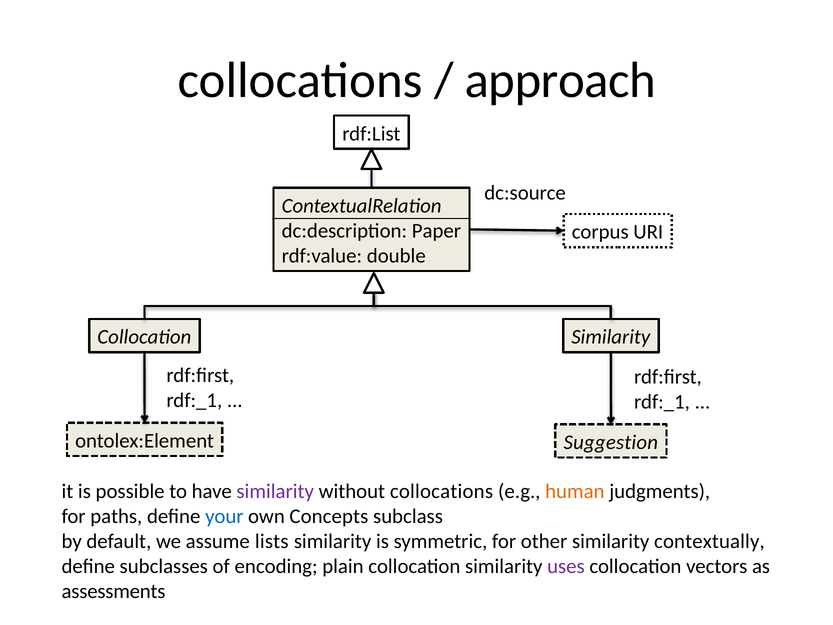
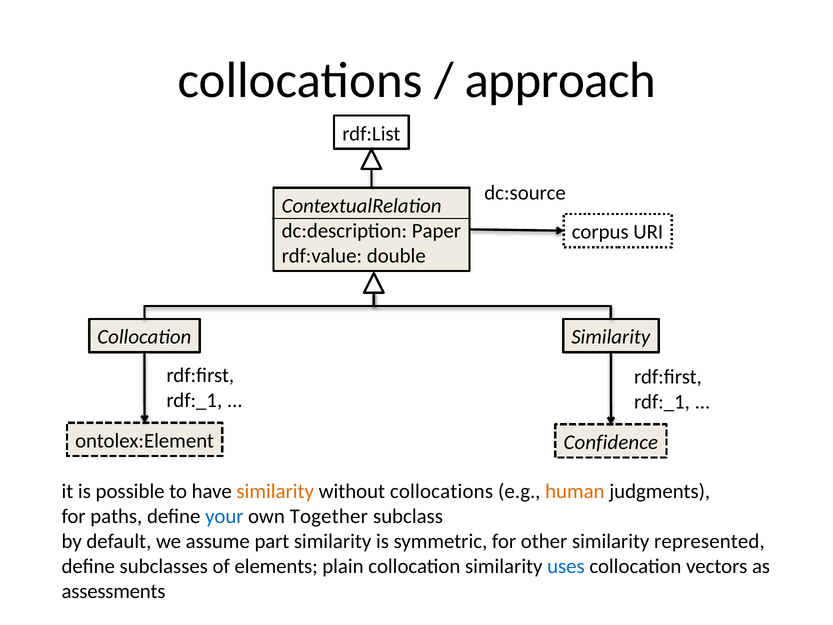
Suggestion: Suggestion -> Confidence (611, 442)
similarity colour: purple -> orange (275, 491)
Concepts: Concepts -> Together (329, 516)
lists: lists -> part (272, 541)
contextually: contextually -> represented (709, 541)
encoding: encoding -> elements (276, 566)
uses colour: purple -> blue (566, 566)
